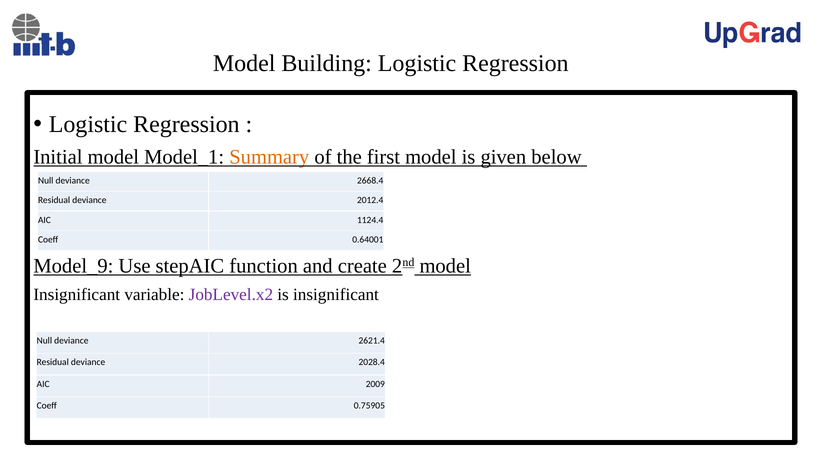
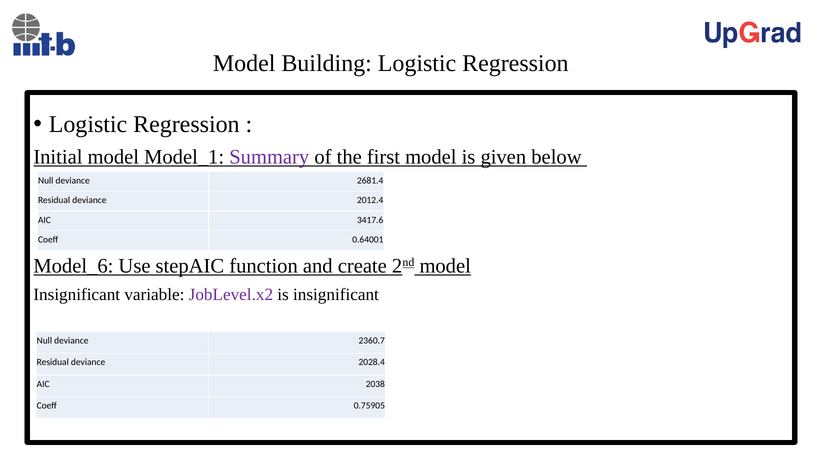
Summary colour: orange -> purple (269, 157)
2668.4: 2668.4 -> 2681.4 (370, 181)
1124.4: 1124.4 -> 3417.6 (370, 220)
Model_9: Model_9 -> Model_6 (73, 266)
2621.4: 2621.4 -> 2360.7 (372, 340)
2009: 2009 -> 2038 (375, 384)
